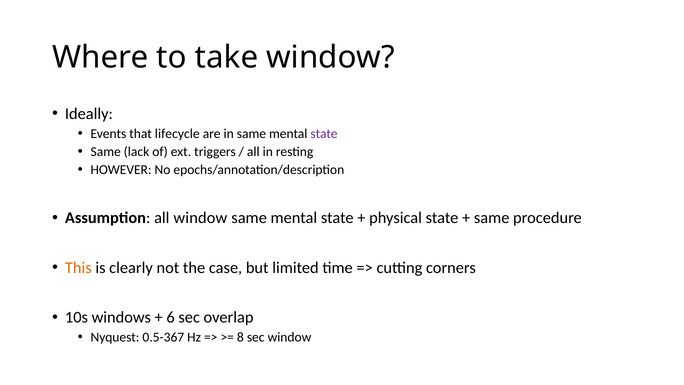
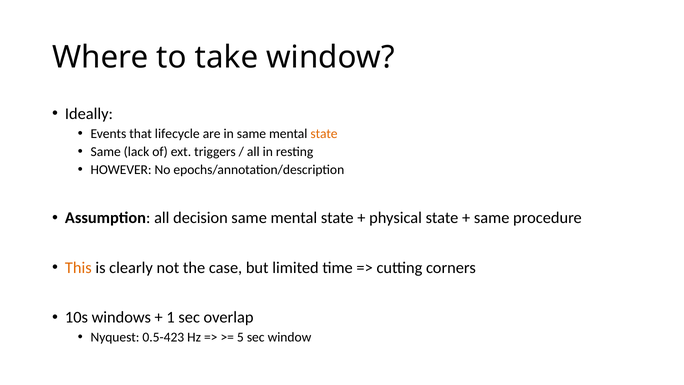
state colour: purple -> orange (324, 133)
all window: window -> decision (200, 218)
6: 6 -> 1 (171, 317)
0.5-367: 0.5-367 -> 0.5-423 (163, 337)
8: 8 -> 5 (240, 337)
